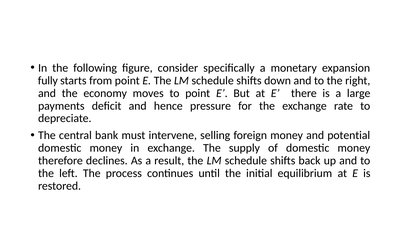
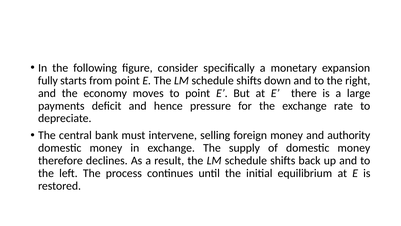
potential: potential -> authority (349, 135)
